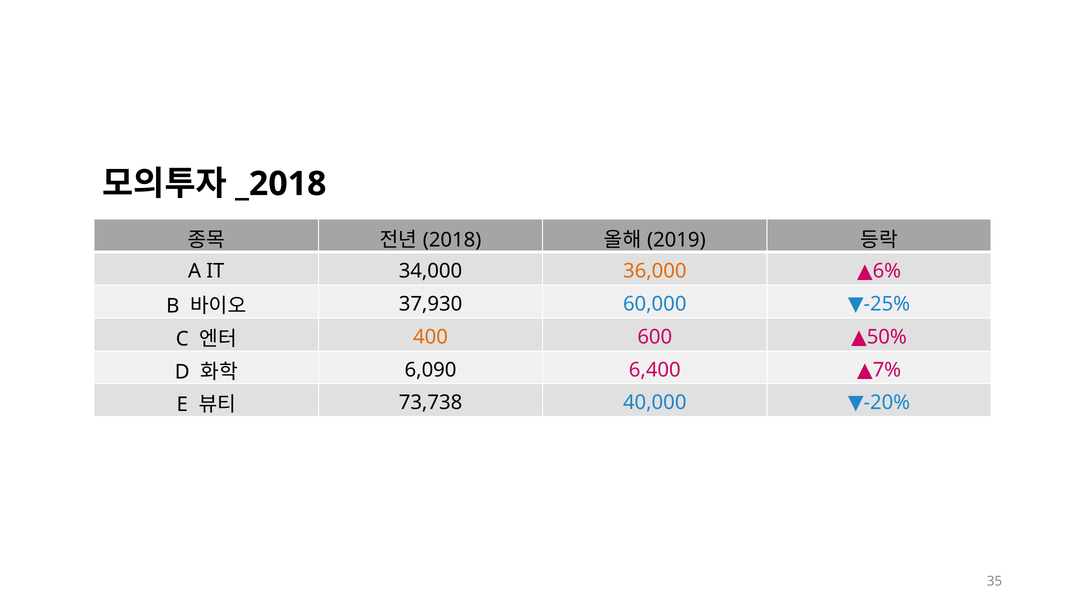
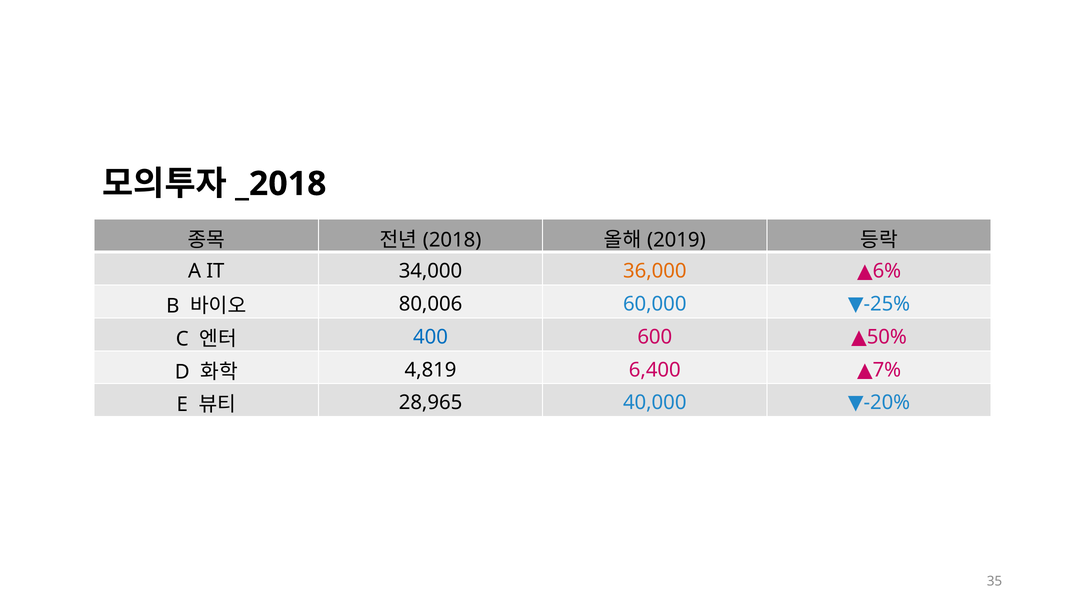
37,930: 37,930 -> 80,006 (431, 304)
400 colour: orange -> blue (431, 337)
6,090: 6,090 -> 4,819 (431, 370)
73,738: 73,738 -> 28,965 (431, 403)
